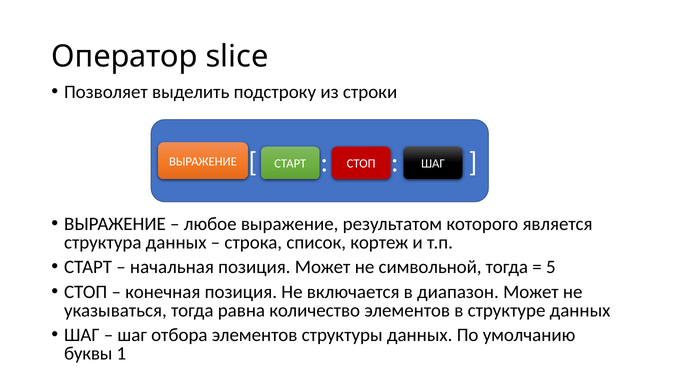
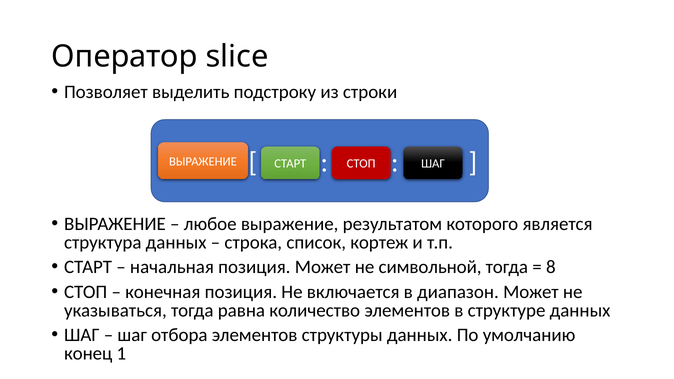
5: 5 -> 8 (551, 267)
буквы: буквы -> конец (88, 354)
